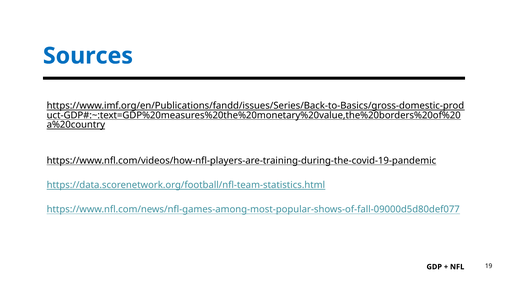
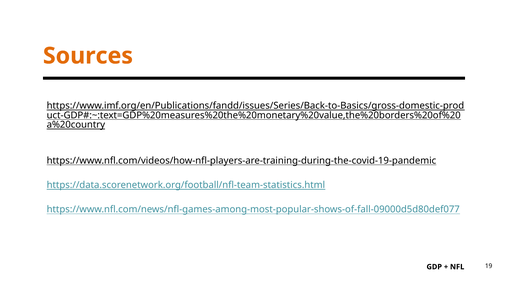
Sources colour: blue -> orange (88, 56)
